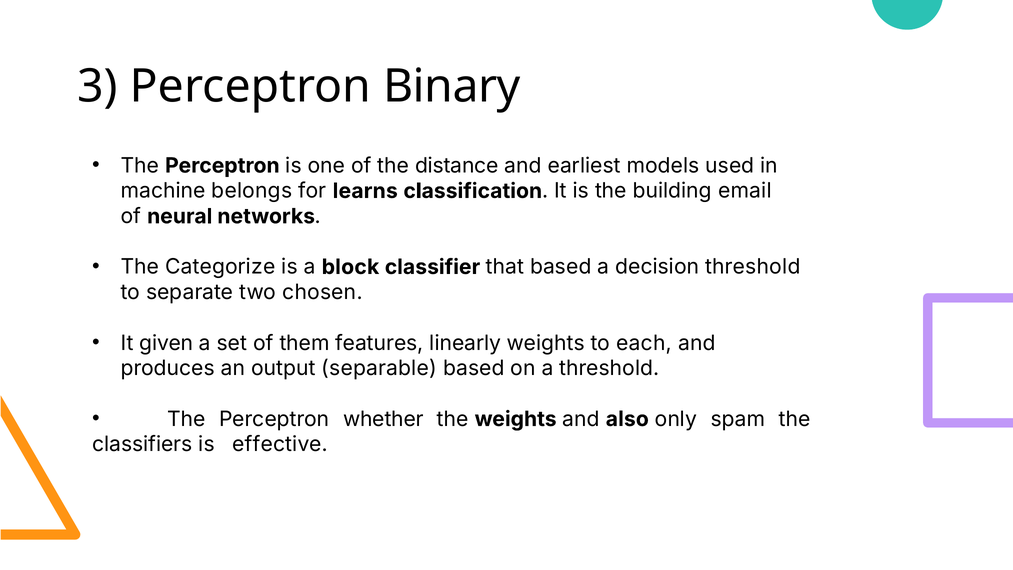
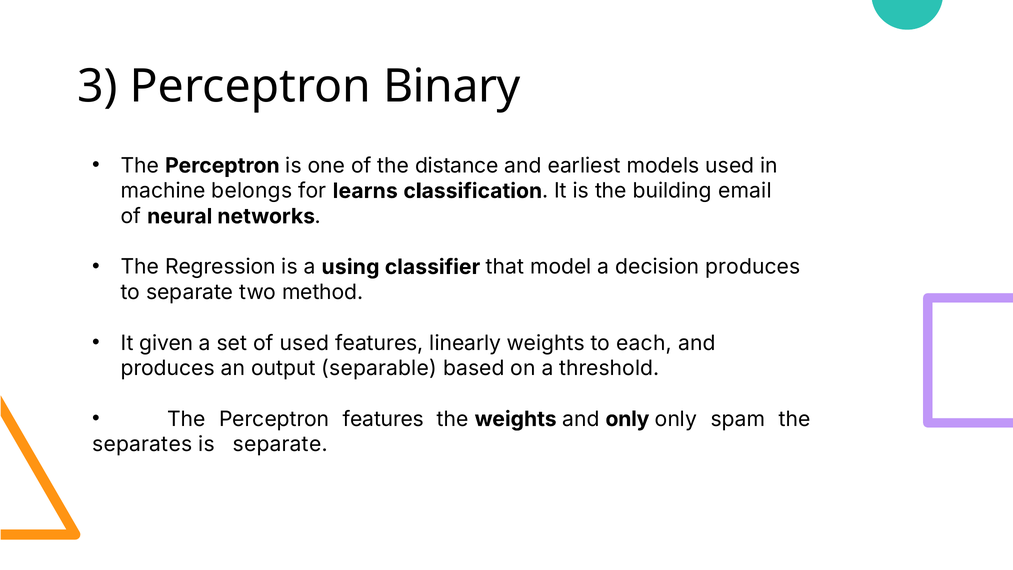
Categorize: Categorize -> Regression (220, 267)
block: block -> using (350, 267)
that based: based -> model (561, 267)
decision threshold: threshold -> produces (753, 267)
chosen: chosen -> method (323, 292)
of them: them -> used (304, 343)
Perceptron whether: whether -> features (383, 419)
and also: also -> only (627, 419)
classifiers: classifiers -> separates (142, 444)
is effective: effective -> separate (280, 444)
